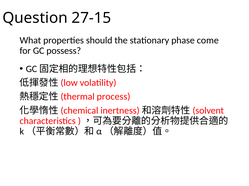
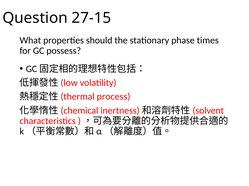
come: come -> times (208, 41)
